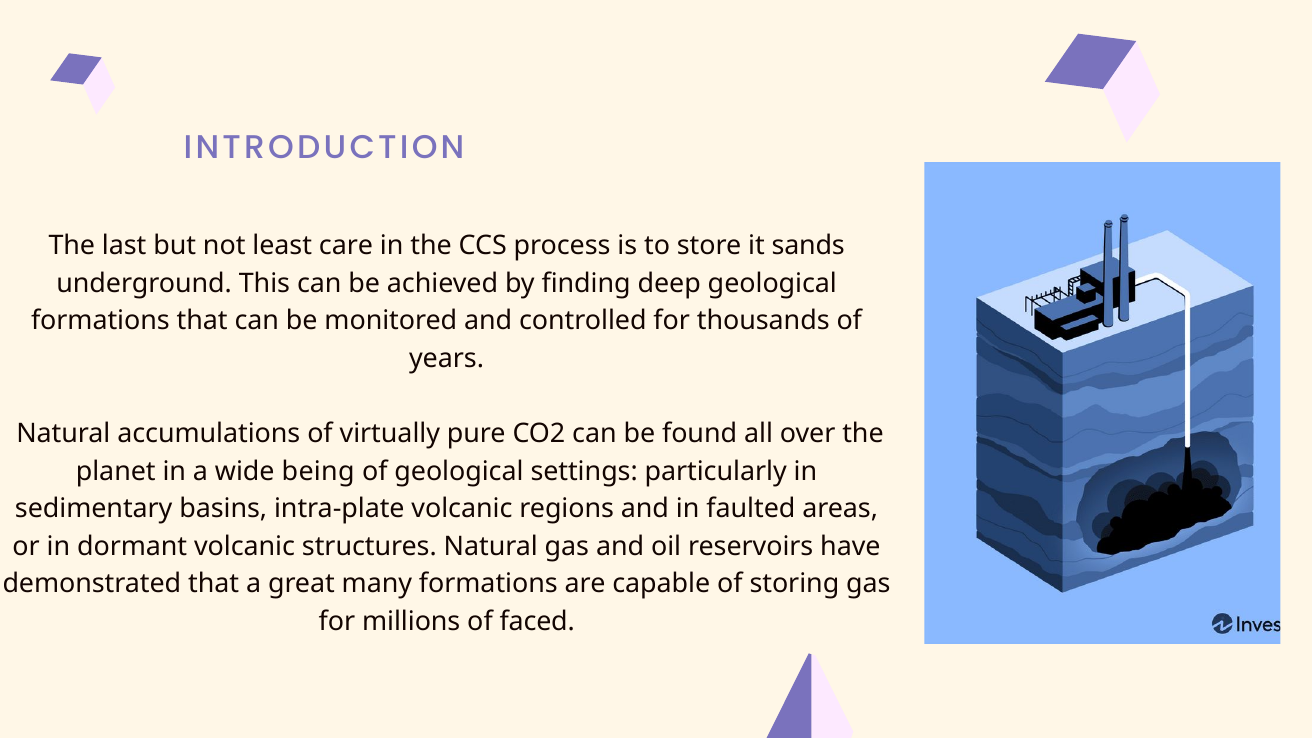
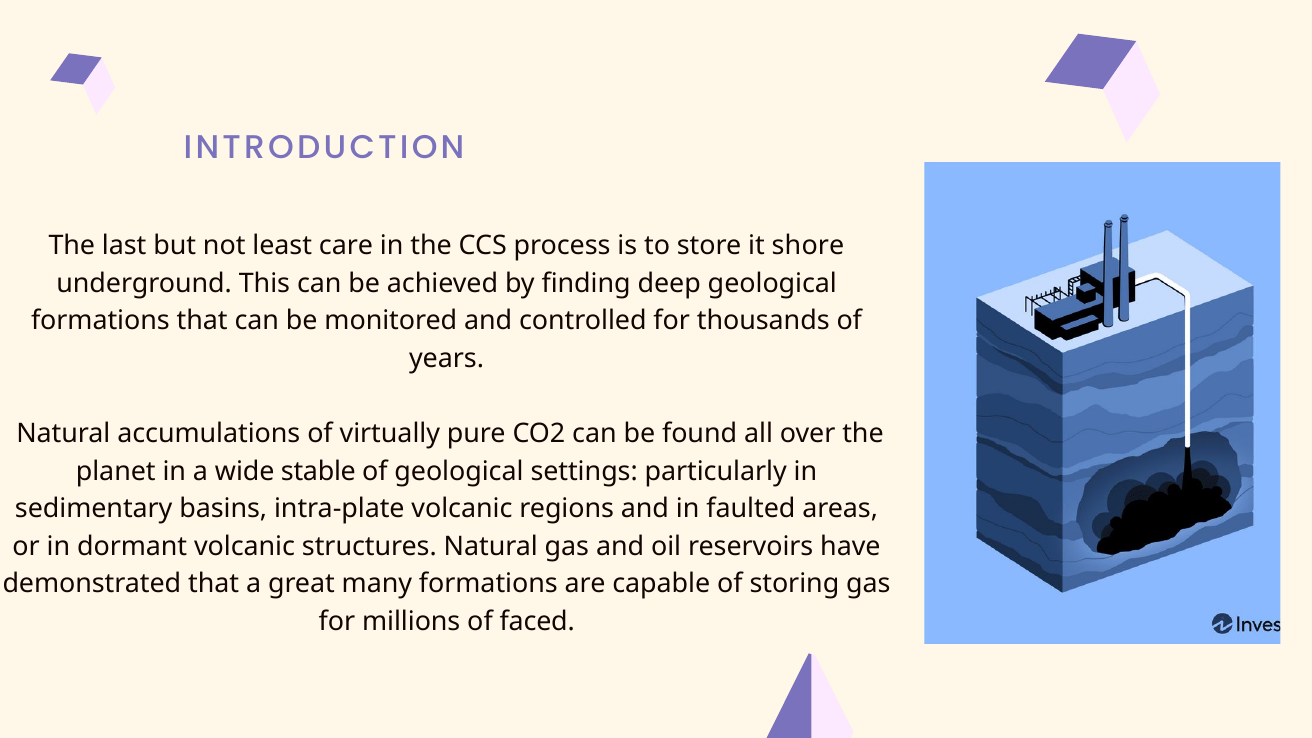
sands: sands -> shore (808, 246)
being: being -> stable (318, 471)
